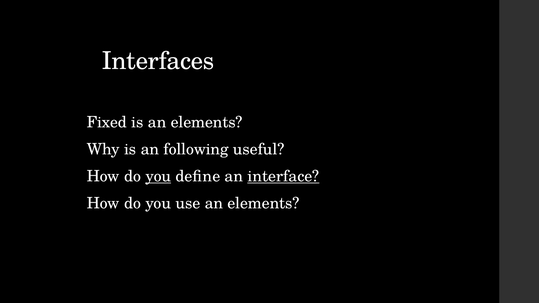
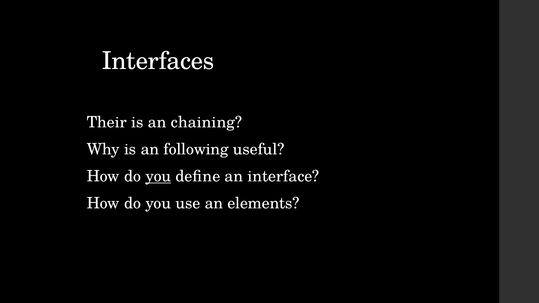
Fixed: Fixed -> Their (107, 122)
is an elements: elements -> chaining (207, 122)
interface underline: present -> none (283, 176)
